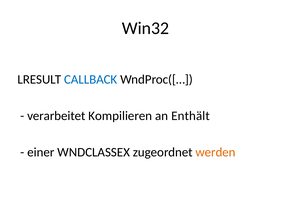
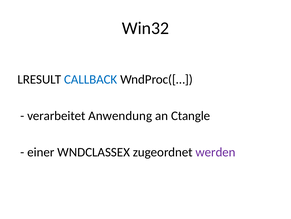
Kompilieren: Kompilieren -> Anwendung (120, 115)
Enthält: Enthält -> Ctangle (191, 115)
werden colour: orange -> purple (216, 152)
